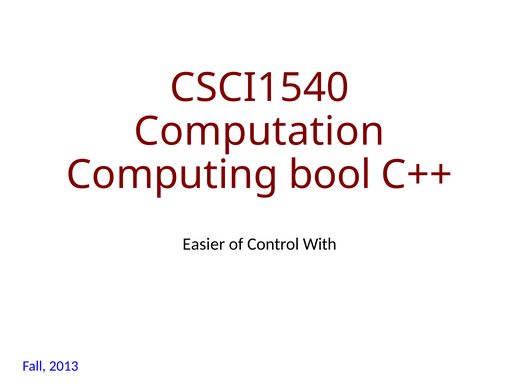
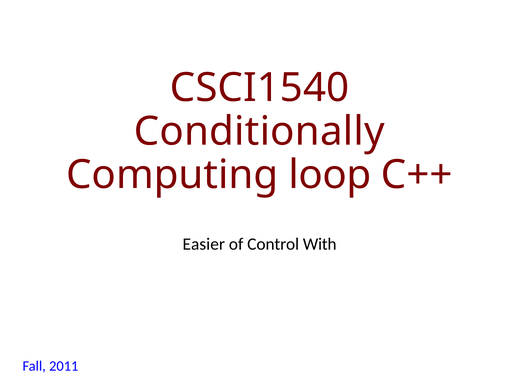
Computation: Computation -> Conditionally (259, 131)
bool: bool -> loop (330, 175)
2013: 2013 -> 2011 (64, 366)
